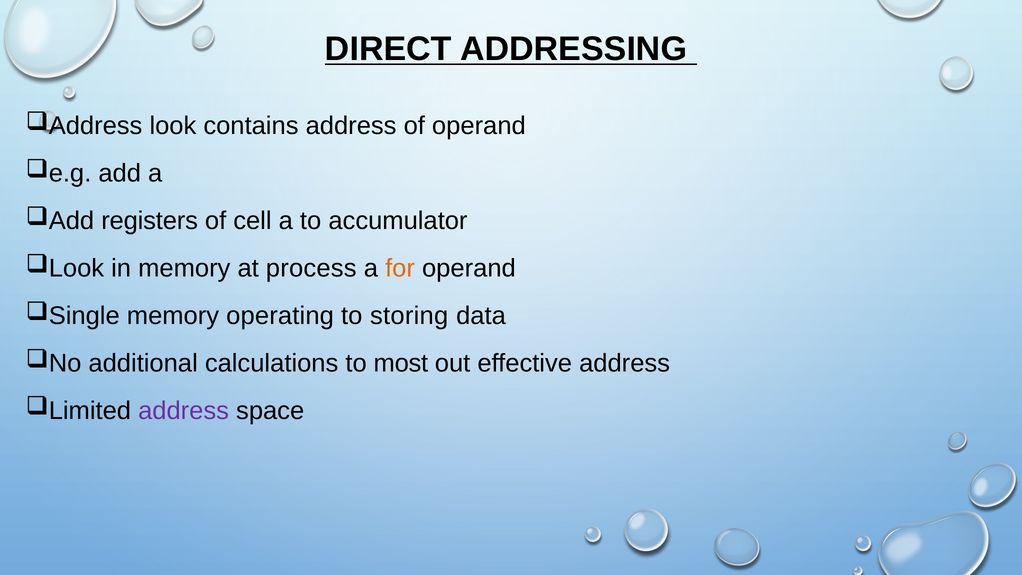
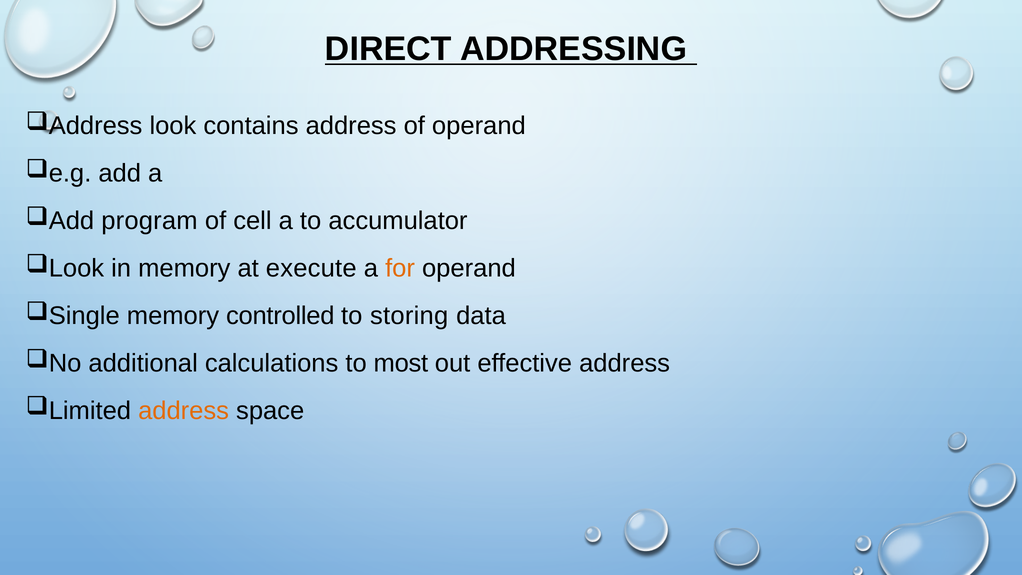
registers: registers -> program (149, 221)
process: process -> execute (311, 268)
operating: operating -> controlled (280, 316)
address colour: purple -> orange (184, 411)
